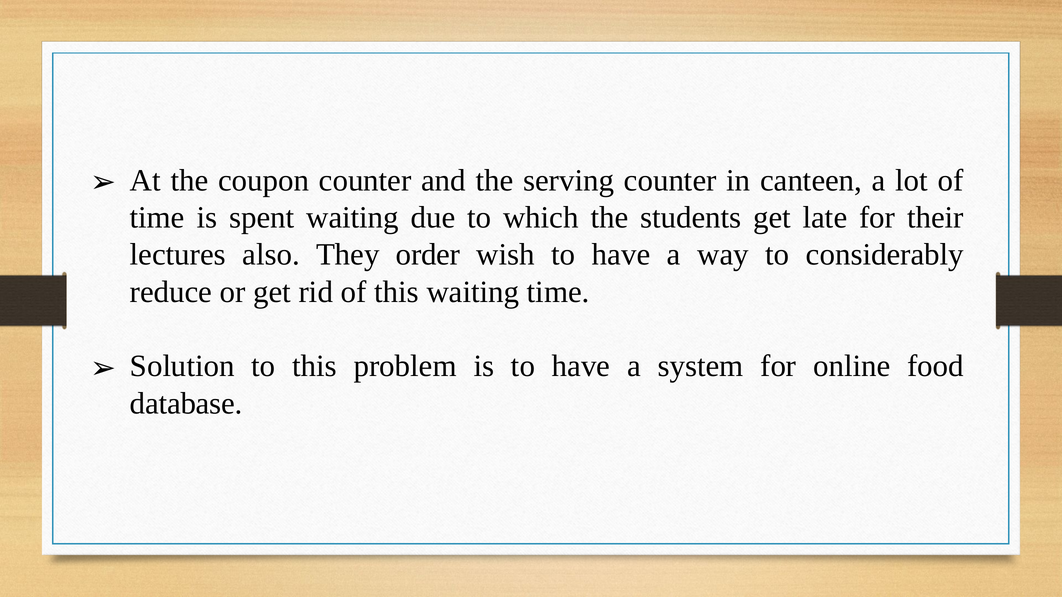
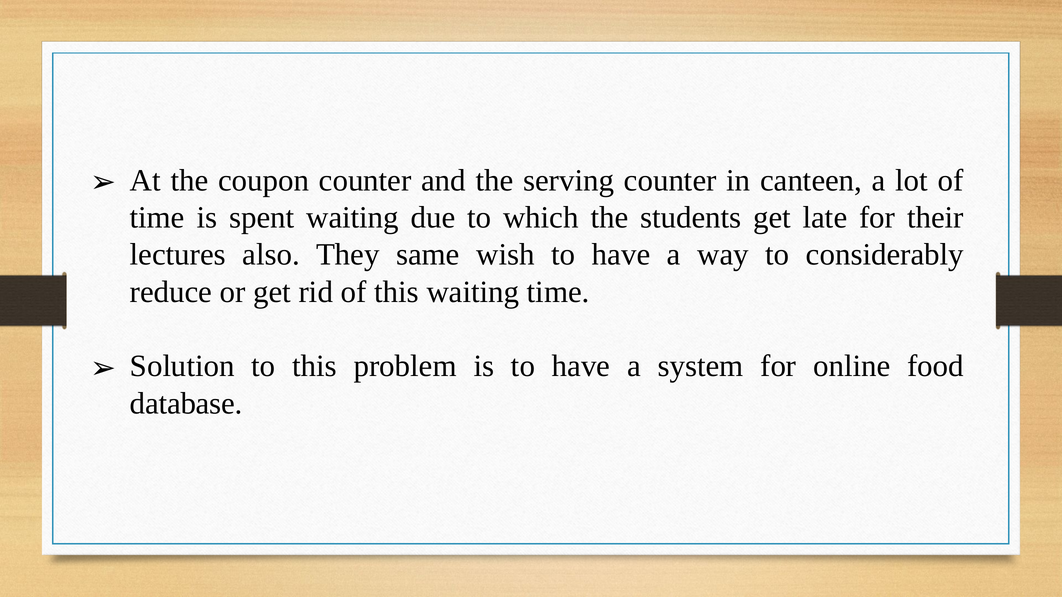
order: order -> same (428, 255)
